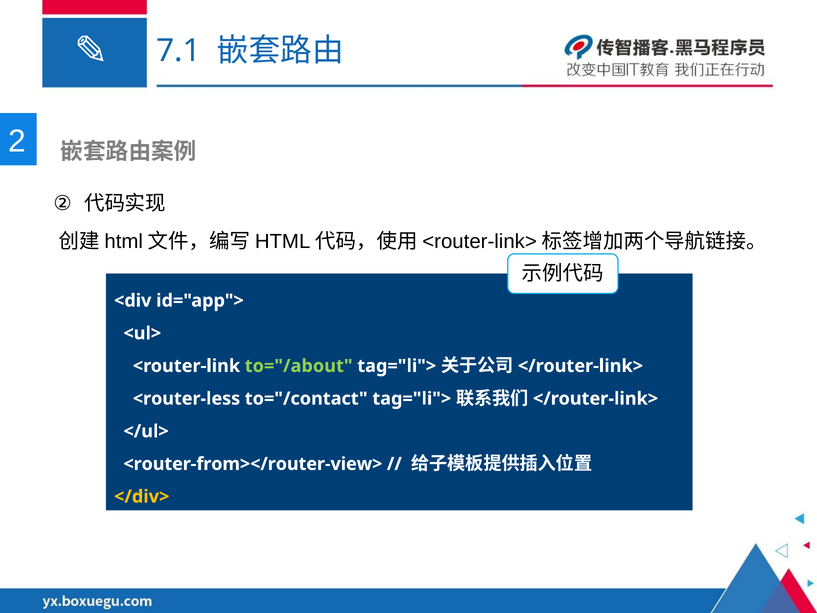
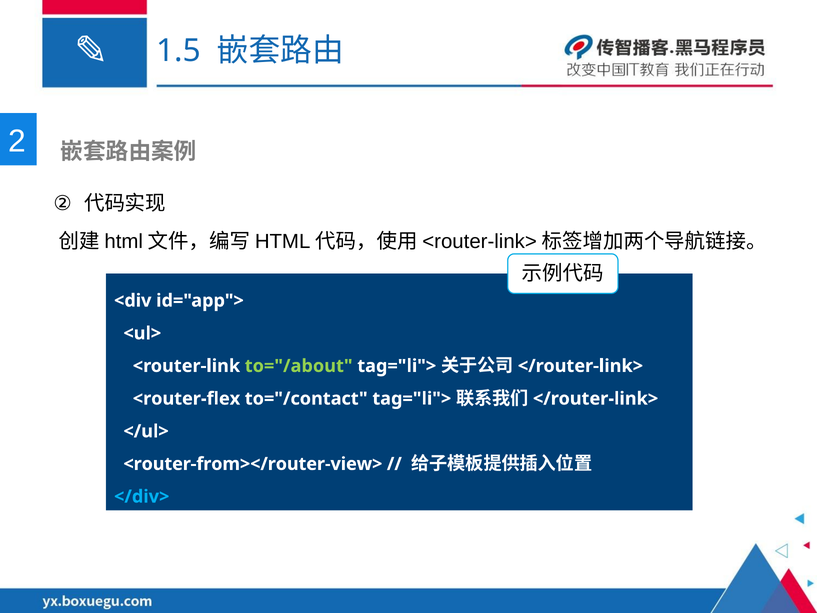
7.1: 7.1 -> 1.5 (179, 51)
<router-less: <router-less -> <router-flex (186, 398)
</div> colour: yellow -> light blue (142, 496)
